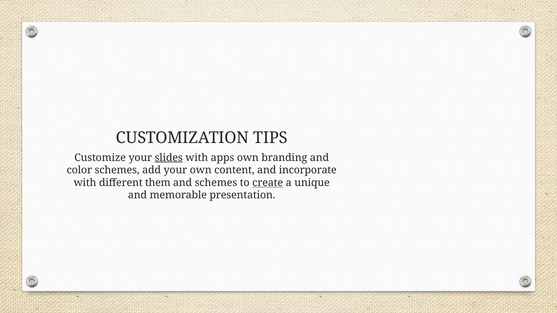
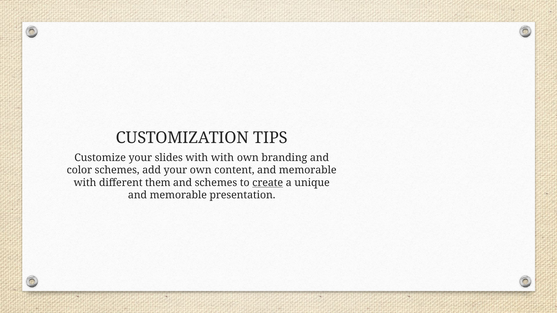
slides underline: present -> none (169, 158)
with apps: apps -> with (222, 158)
content and incorporate: incorporate -> memorable (308, 170)
